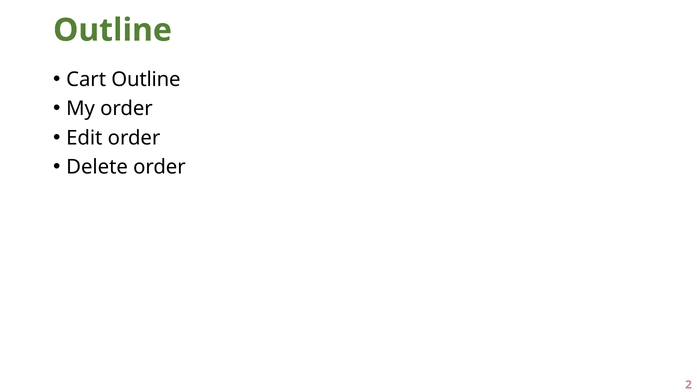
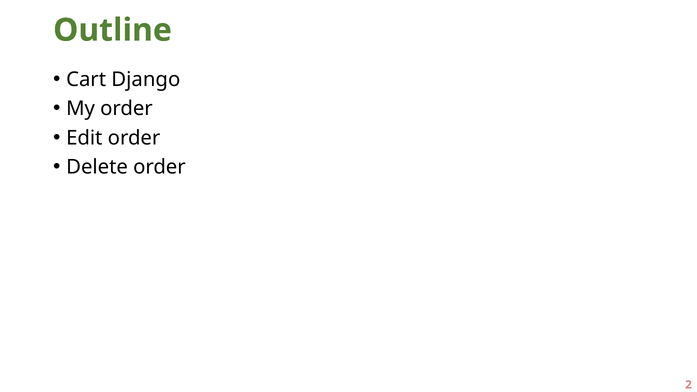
Cart Outline: Outline -> Django (146, 79)
